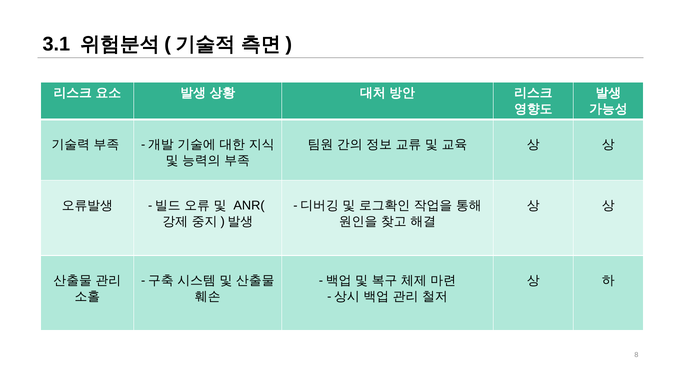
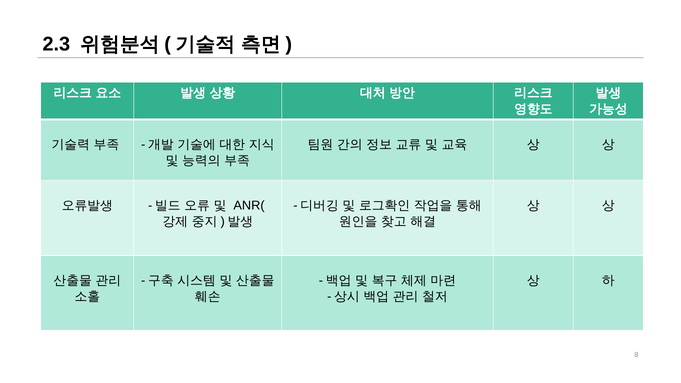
3.1: 3.1 -> 2.3 (56, 44)
